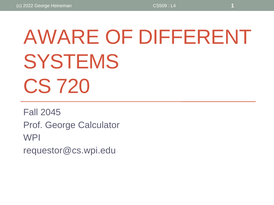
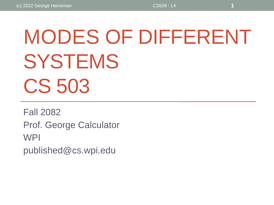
AWARE: AWARE -> MODES (62, 37)
720: 720 -> 503 (73, 87)
2045: 2045 -> 2082 (51, 113)
requestor@cs.wpi.edu: requestor@cs.wpi.edu -> published@cs.wpi.edu (70, 151)
